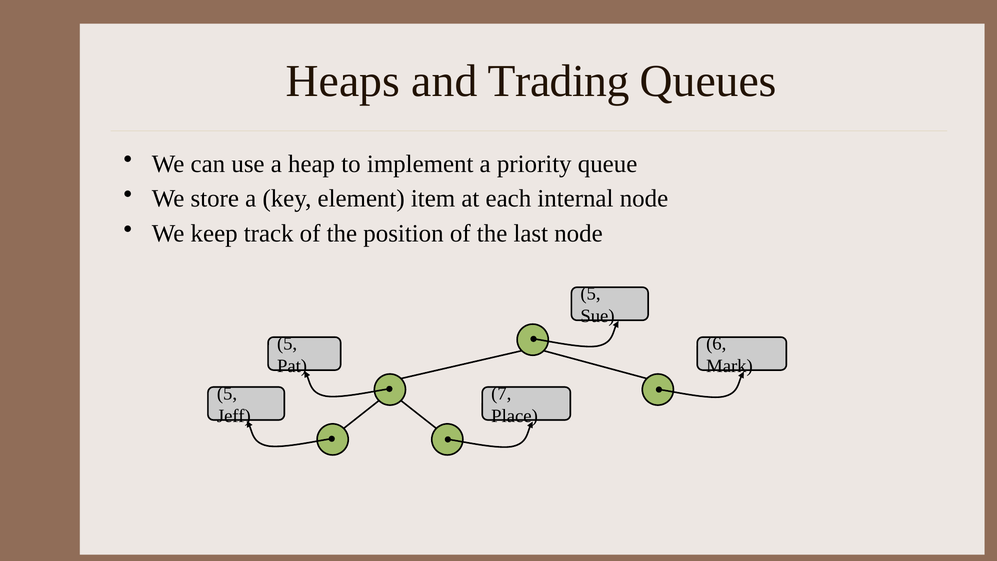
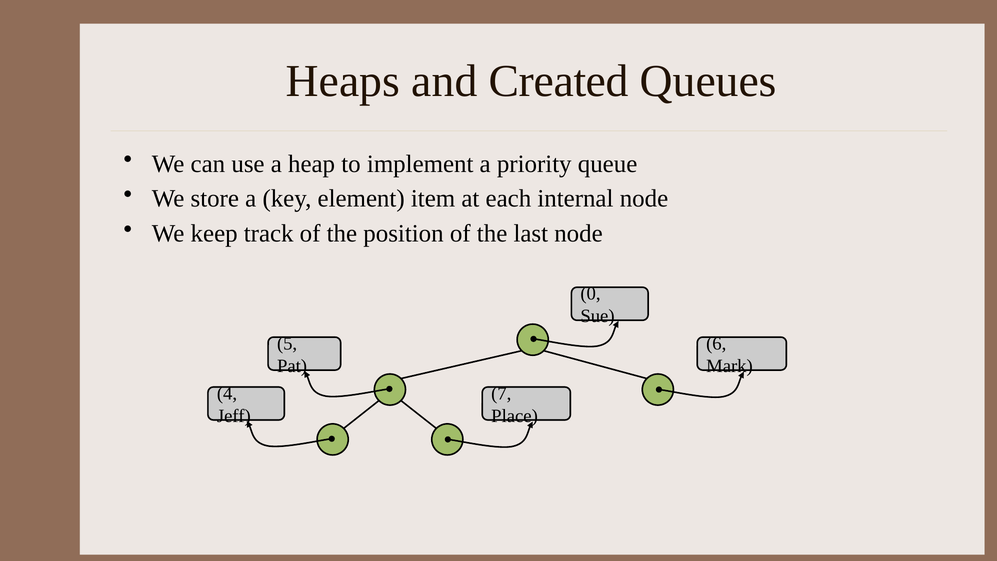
Trading: Trading -> Created (559, 81)
5: 5 -> 0 (590, 294)
5: 5 -> 4 (227, 393)
